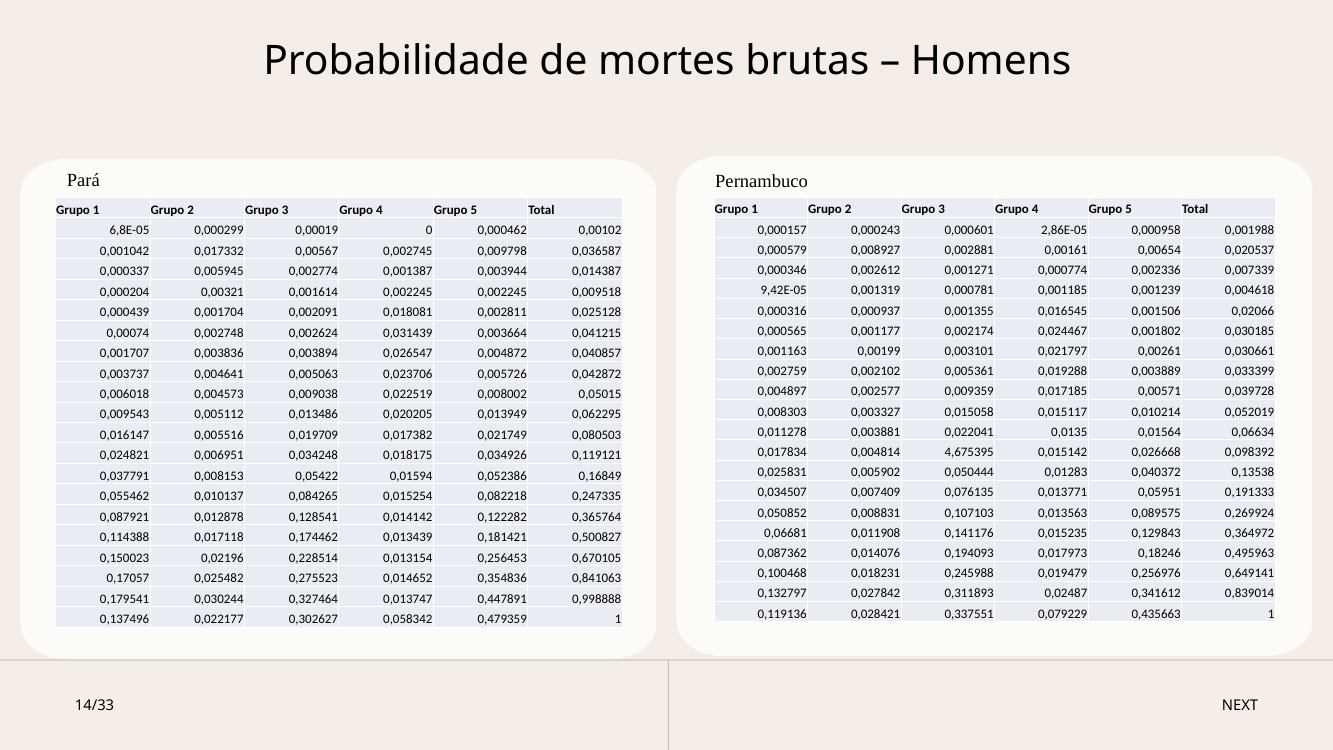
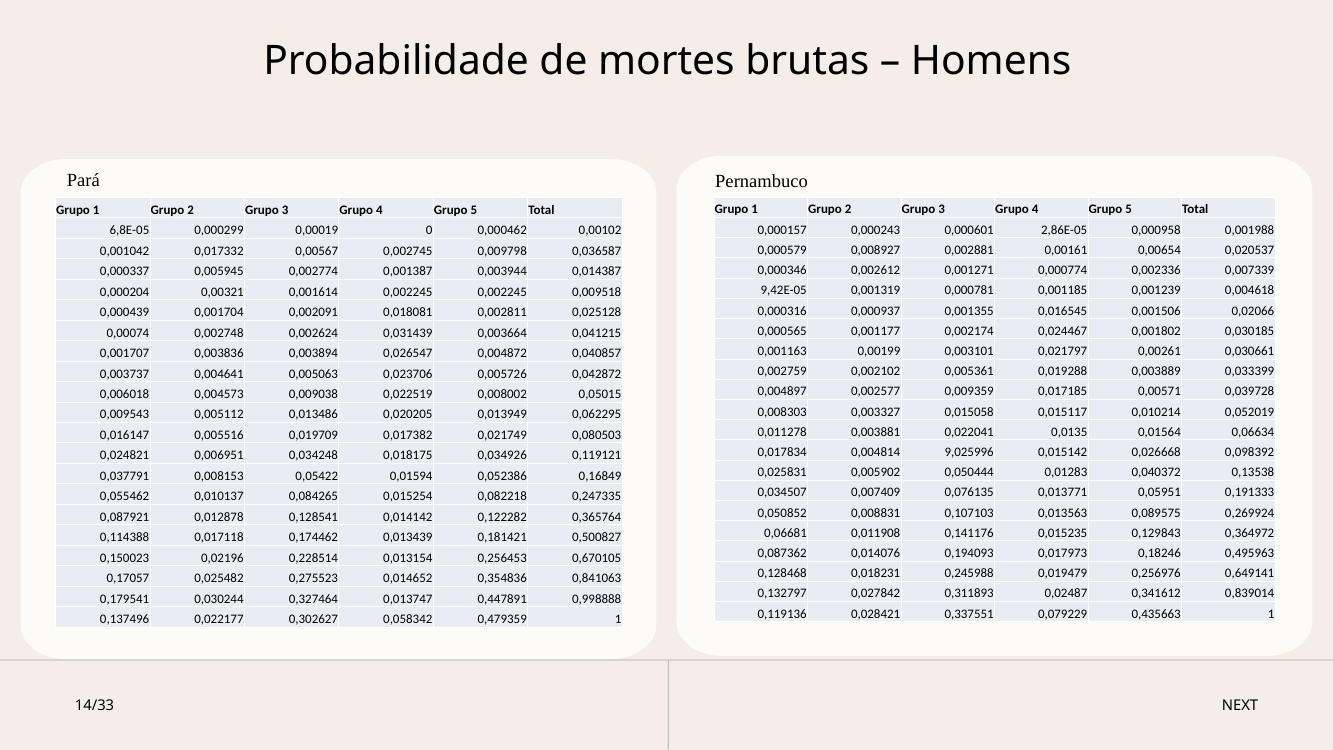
4,675395: 4,675395 -> 9,025996 (969, 452)
0,100468: 0,100468 -> 0,128468 (782, 573)
